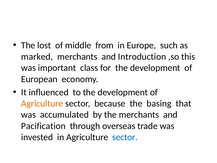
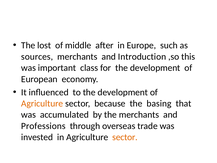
from: from -> after (104, 45)
marked: marked -> sources (37, 57)
Pacification: Pacification -> Professions (43, 126)
sector colour: blue -> orange (125, 137)
